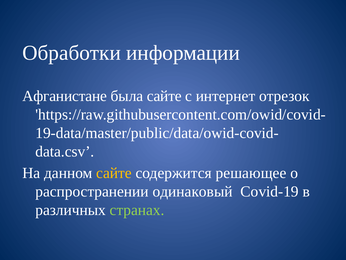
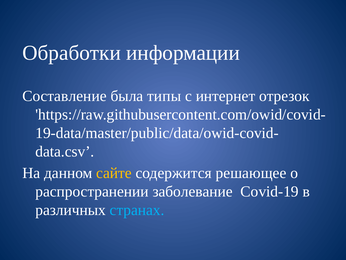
Афганистане: Афганистане -> Составление (65, 96)
была сайте: сайте -> типы (164, 96)
одинаковый: одинаковый -> заболевание (193, 191)
странах colour: light green -> light blue (137, 210)
